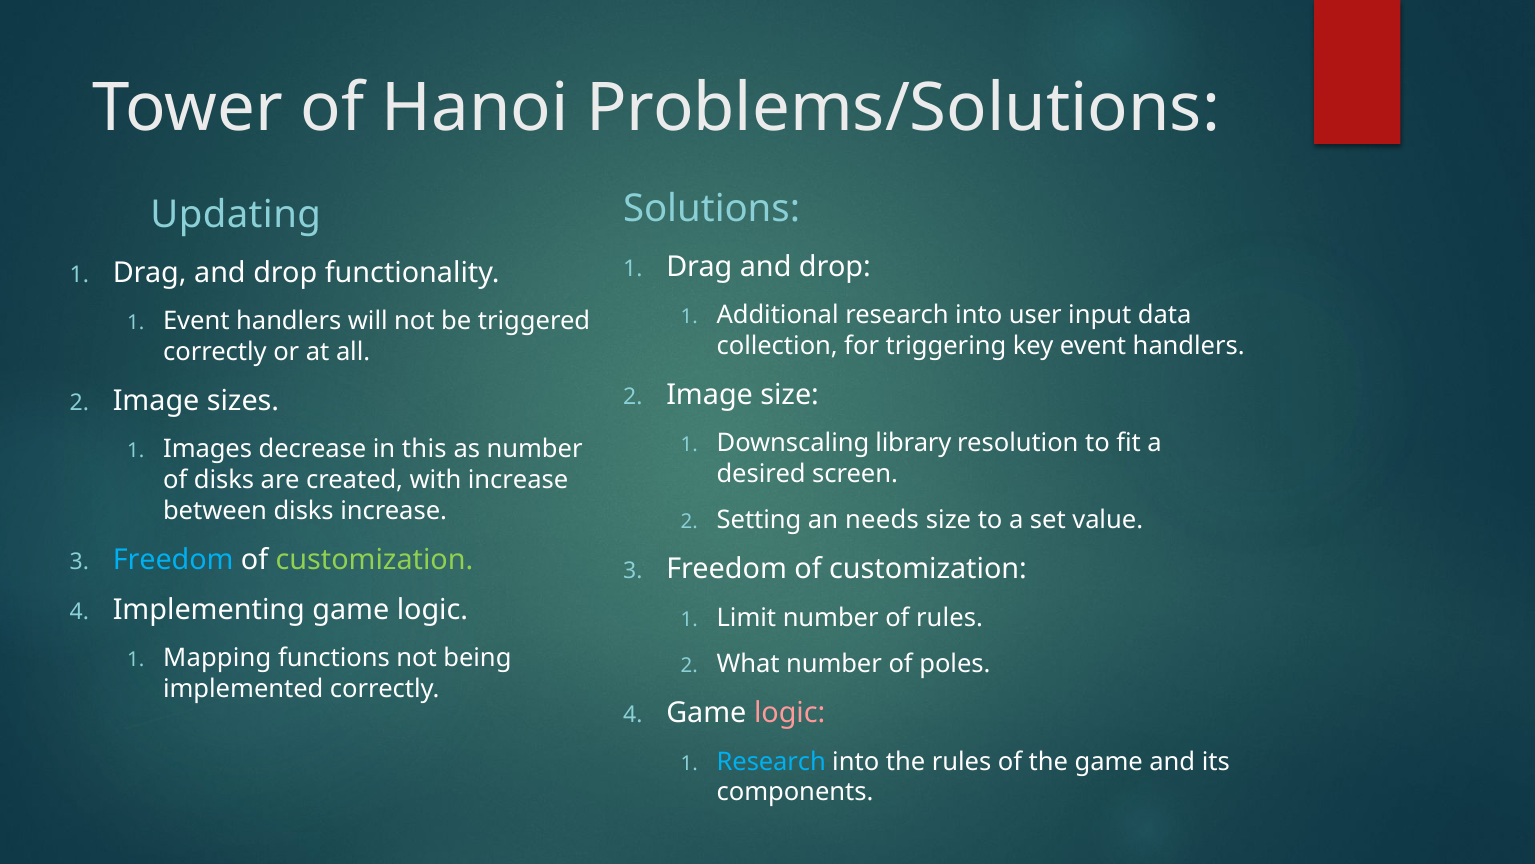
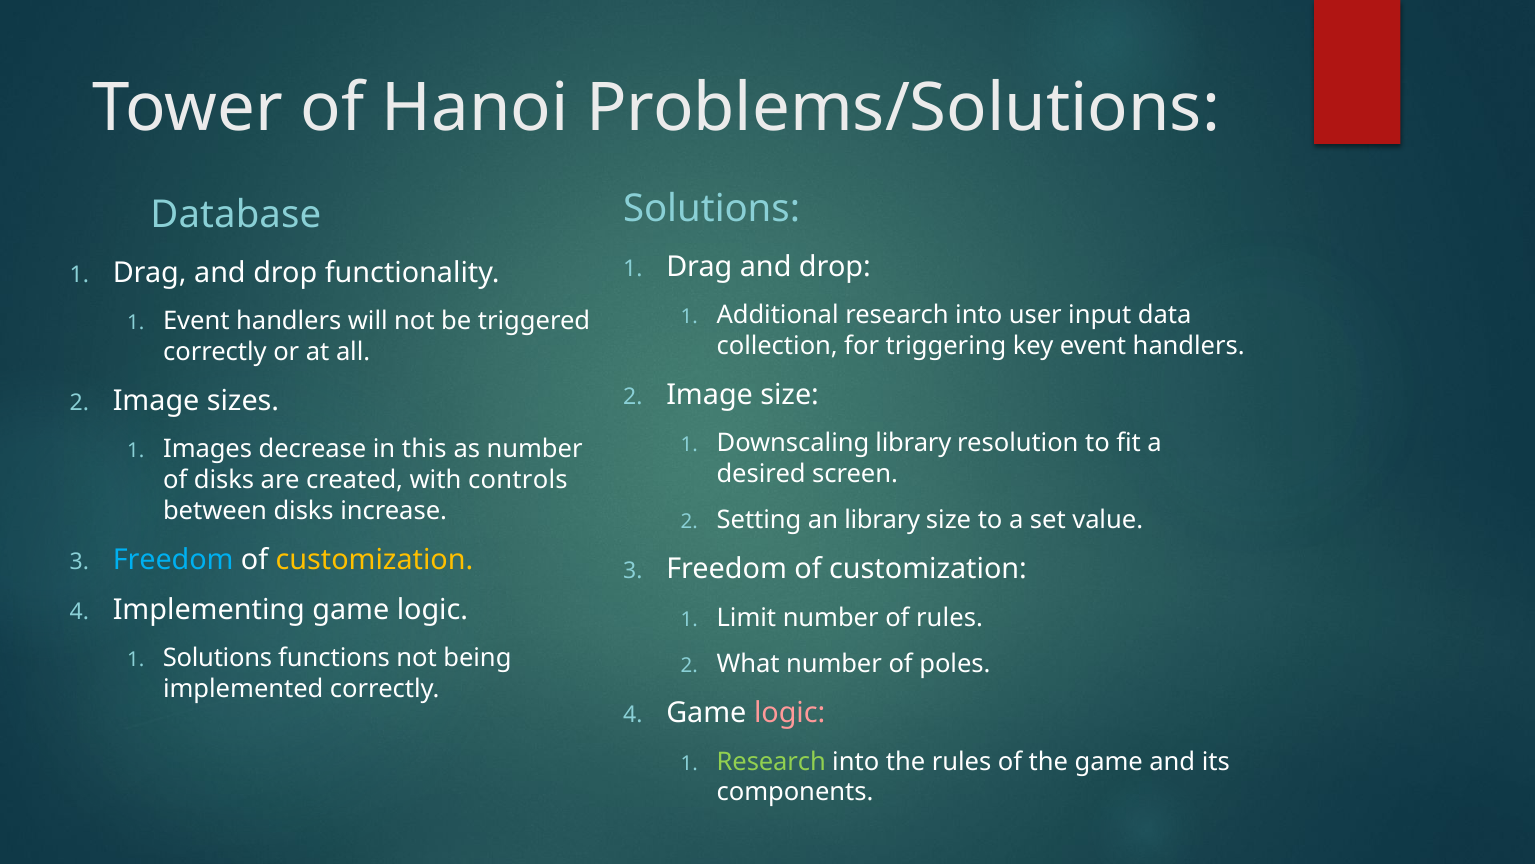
Updating: Updating -> Database (236, 215)
with increase: increase -> controls (518, 480)
an needs: needs -> library (882, 520)
customization colour: light green -> yellow (374, 559)
Mapping: Mapping -> Solutions (217, 658)
Research colour: light blue -> light green (771, 761)
